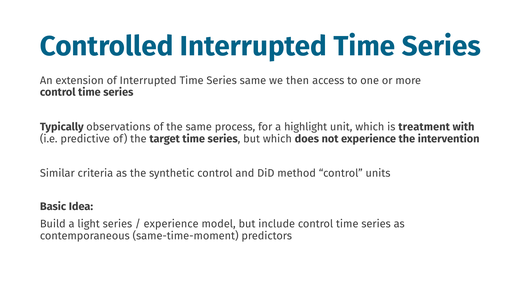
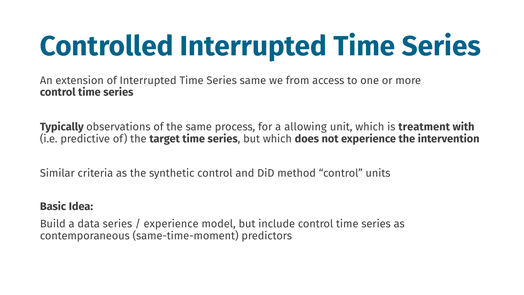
then: then -> from (298, 80)
highlight: highlight -> allowing (306, 127)
light: light -> data (89, 224)
